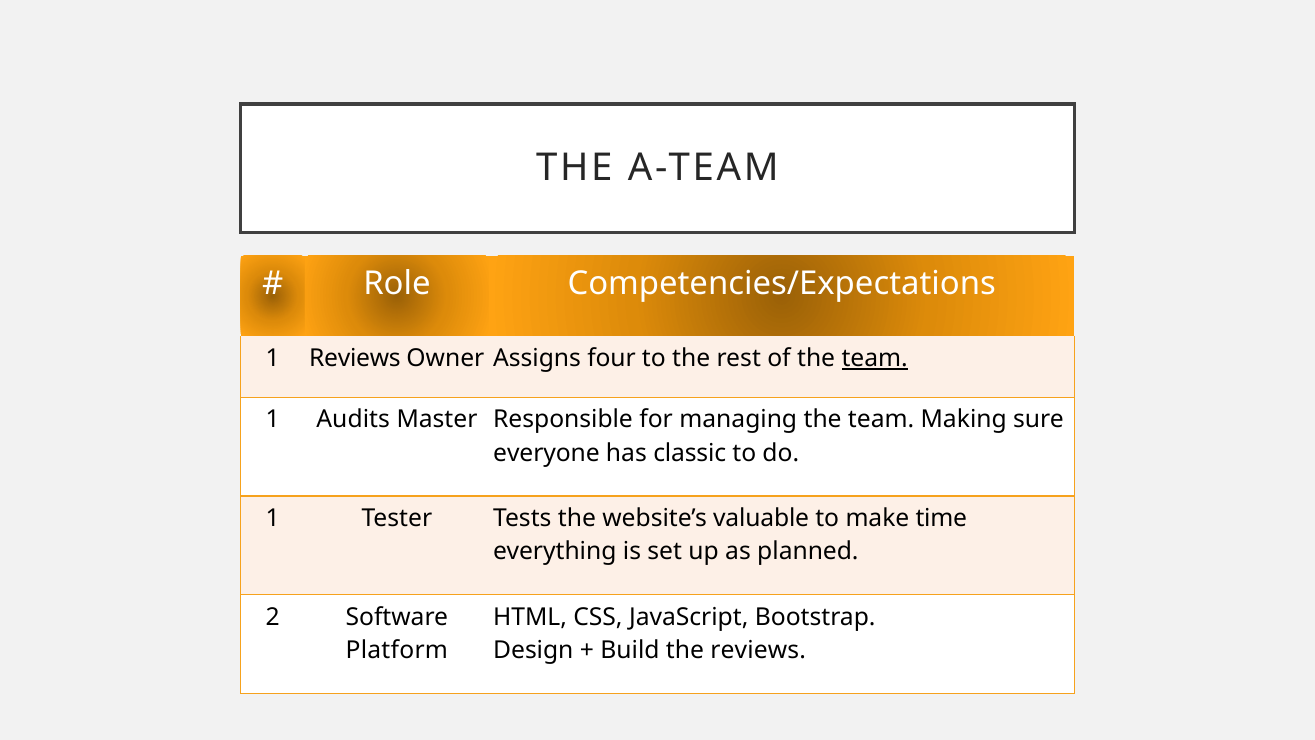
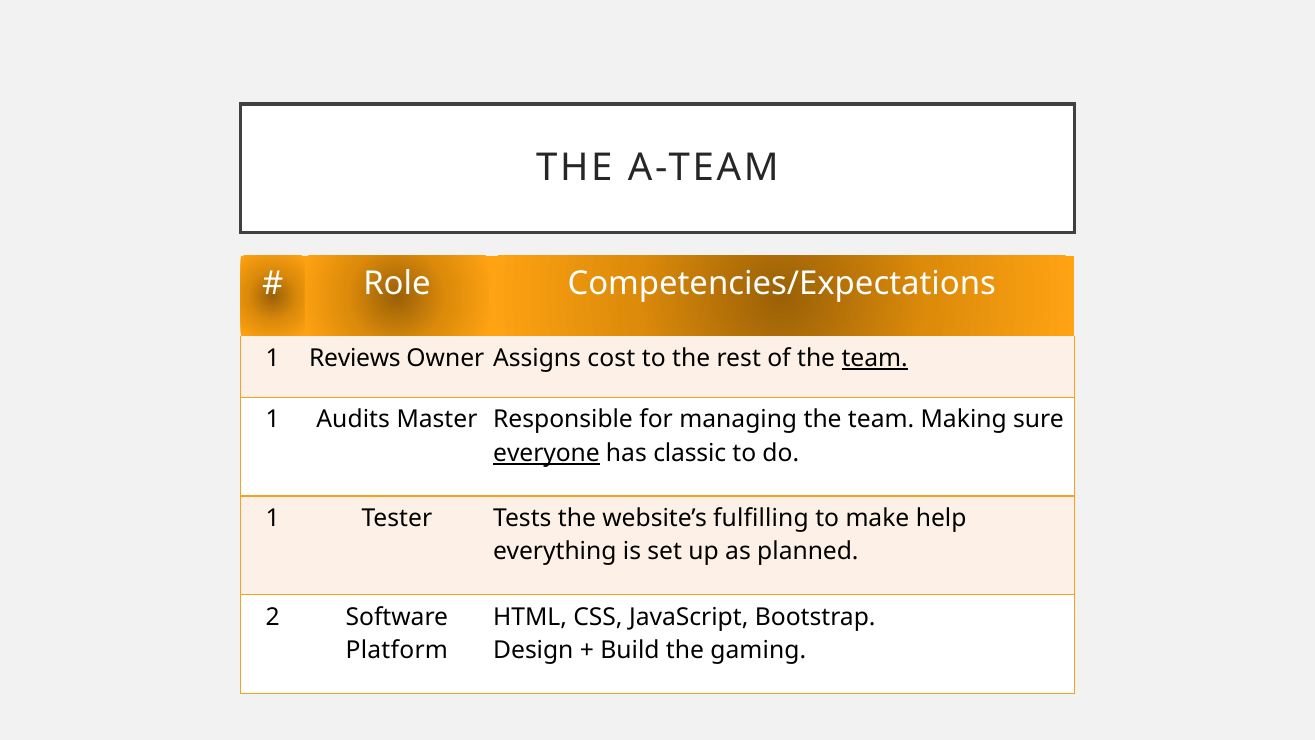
four: four -> cost (611, 358)
everyone underline: none -> present (546, 453)
valuable: valuable -> fulfilling (761, 518)
time: time -> help (941, 518)
the reviews: reviews -> gaming (758, 650)
